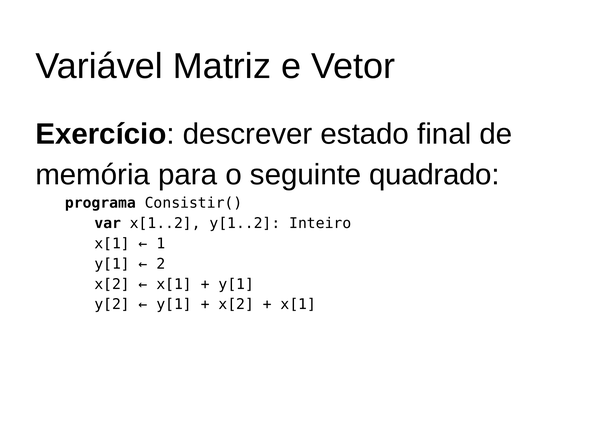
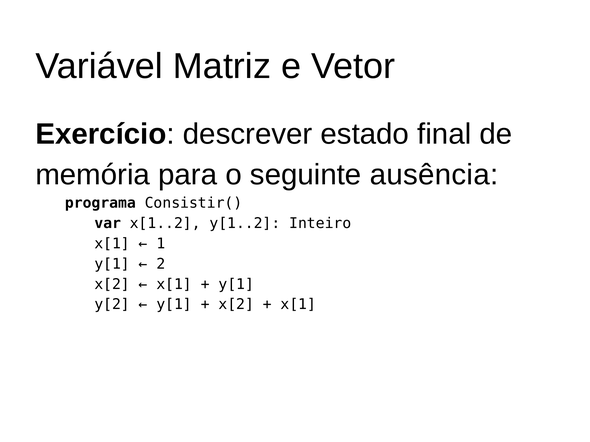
quadrado: quadrado -> ausência (434, 175)
